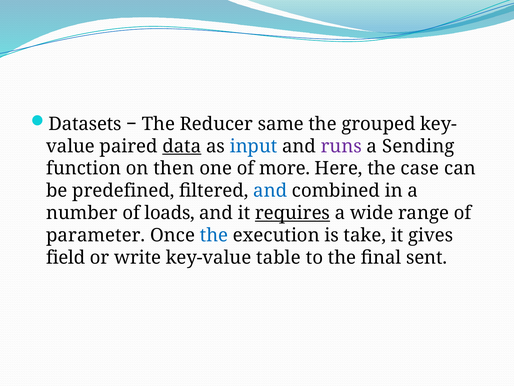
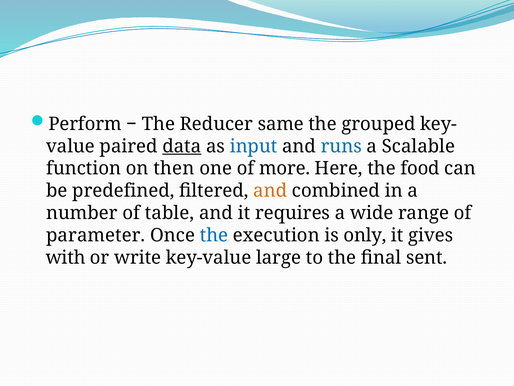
Datasets: Datasets -> Perform (85, 124)
runs colour: purple -> blue (341, 146)
Sending: Sending -> Scalable (418, 146)
case: case -> food (420, 168)
and colour: blue -> orange (270, 191)
loads: loads -> table (169, 213)
requires underline: present -> none (293, 213)
take: take -> only (365, 235)
field: field -> with (66, 257)
table: table -> large (279, 257)
